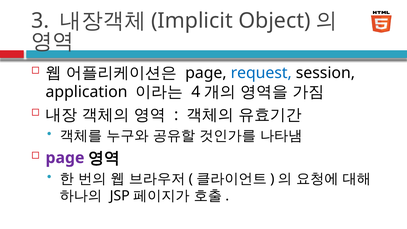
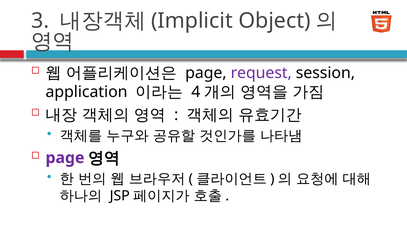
request colour: blue -> purple (261, 73)
